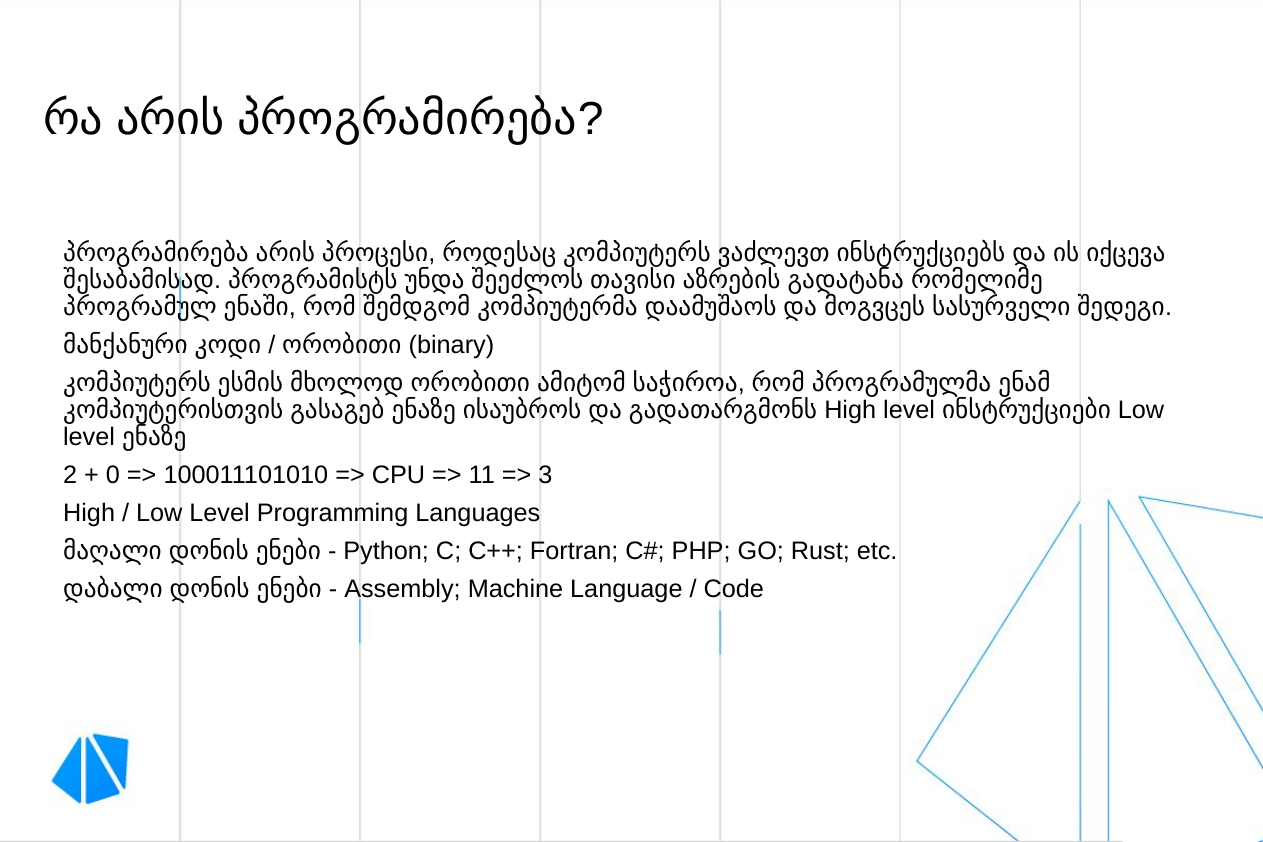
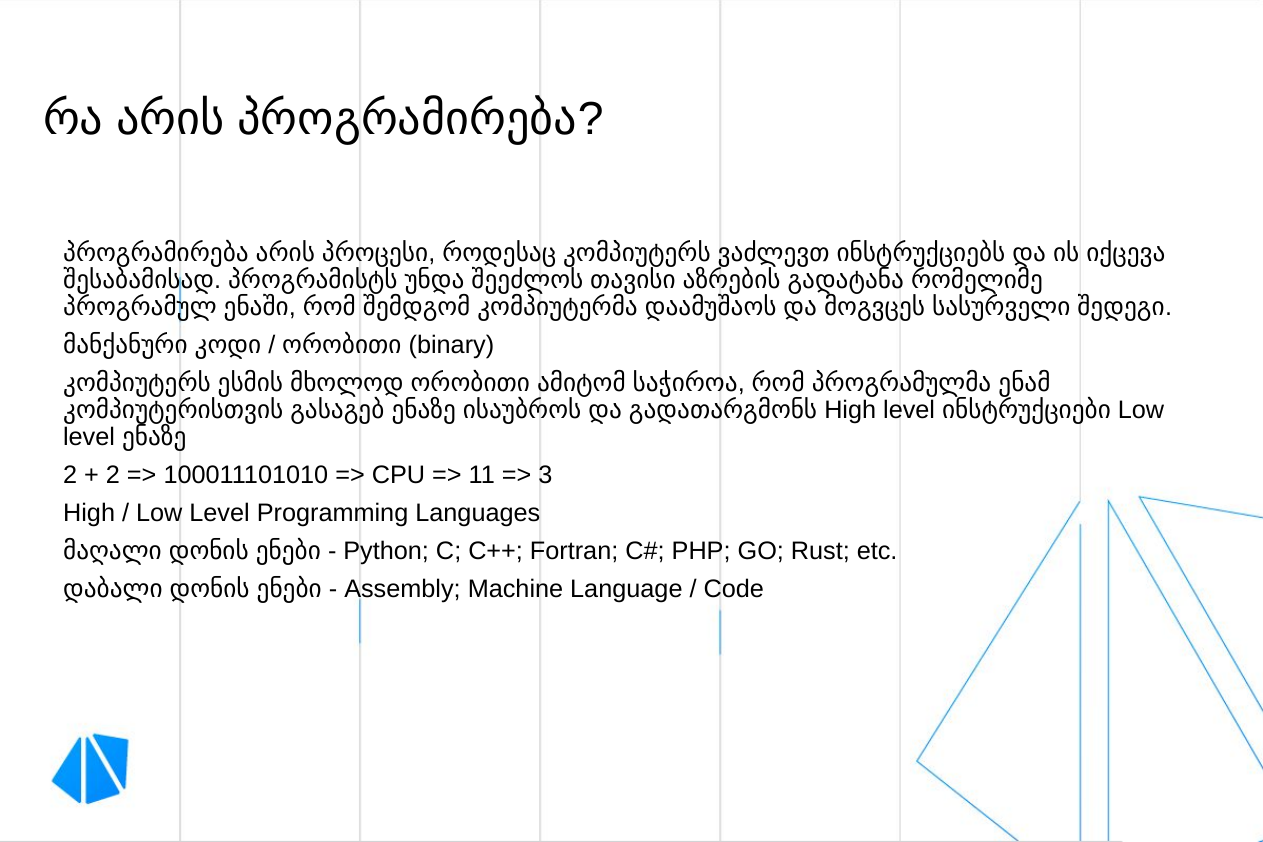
0: 0 -> 2 (113, 475)
